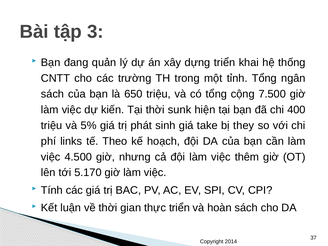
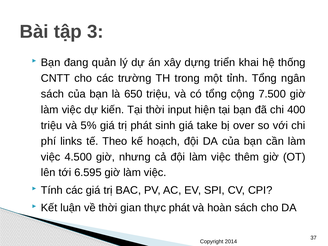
sunk: sunk -> input (180, 110)
they: they -> over (244, 125)
5.170: 5.170 -> 6.595 (88, 173)
thực triển: triển -> phát (179, 208)
